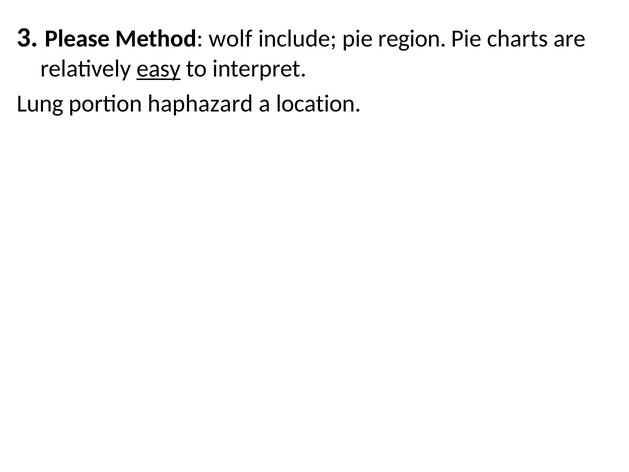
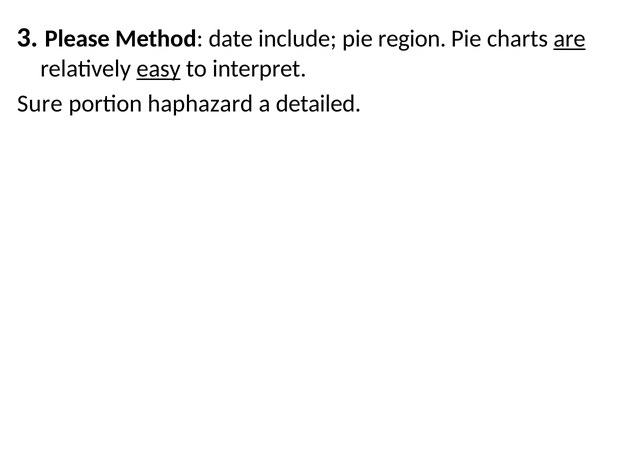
wolf: wolf -> date (231, 39)
are underline: none -> present (570, 39)
Lung: Lung -> Sure (40, 104)
location: location -> detailed (318, 104)
